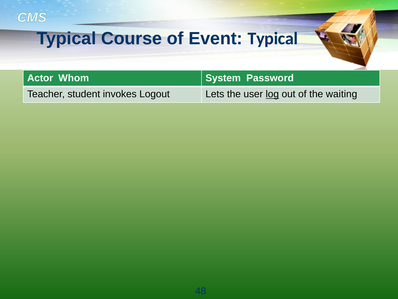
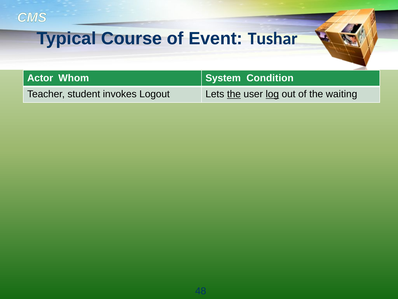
Event Typical: Typical -> Tushar (273, 38)
Password: Password -> Condition (270, 78)
the underline: none -> present (234, 94)
